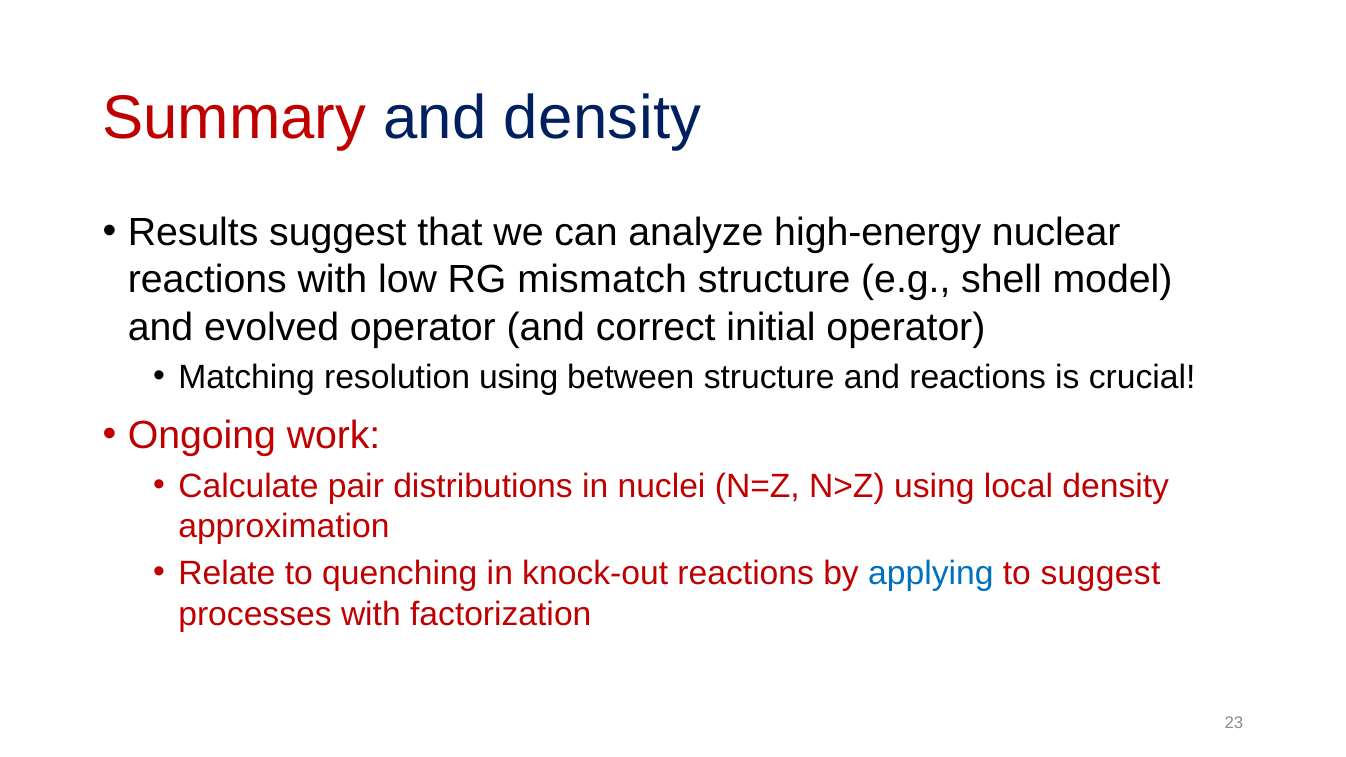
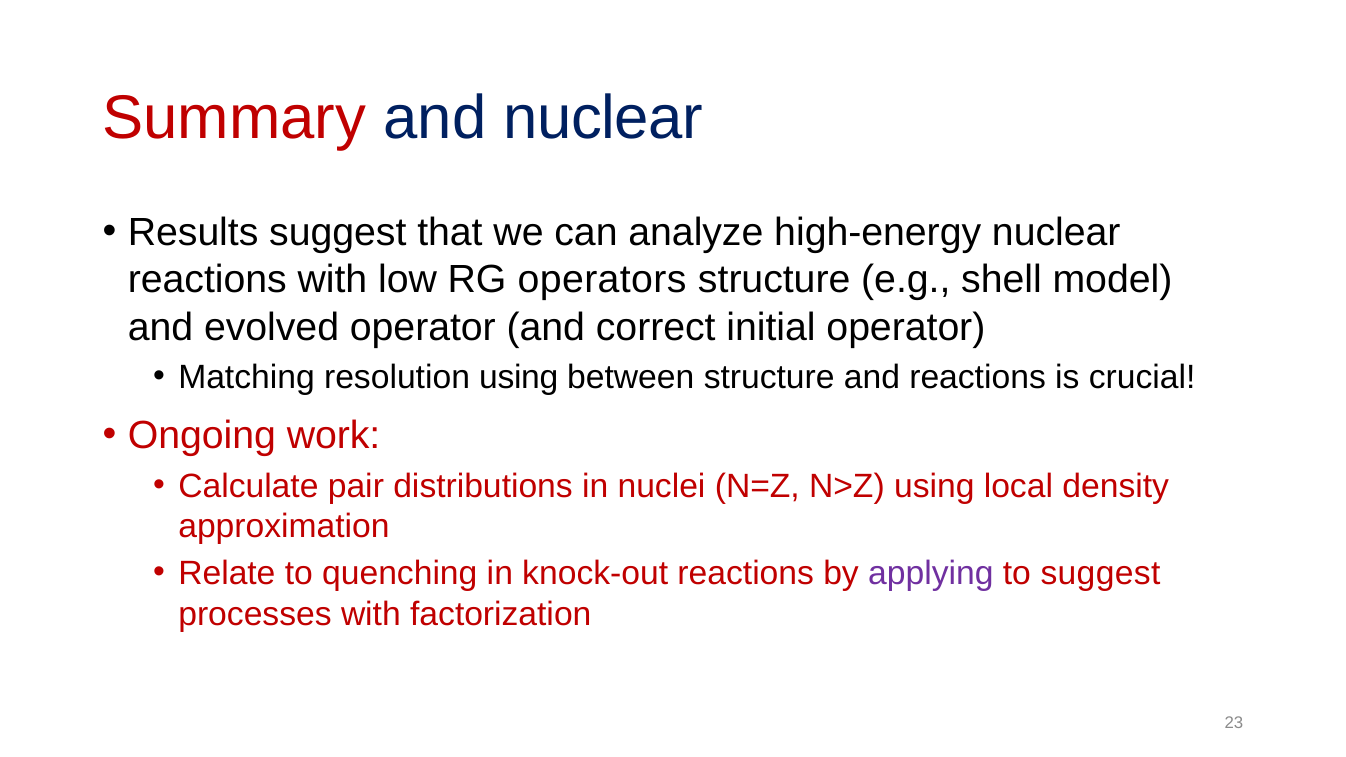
and density: density -> nuclear (603, 118)
mismatch: mismatch -> operators (602, 280)
applying colour: blue -> purple (931, 574)
